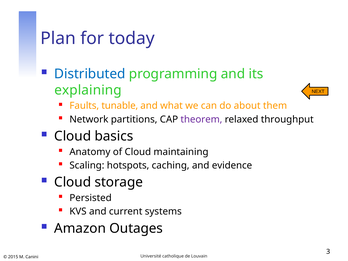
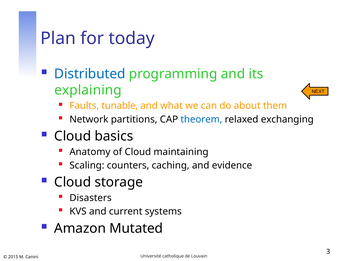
theorem colour: purple -> blue (201, 119)
throughput: throughput -> exchanging (287, 119)
hotspots: hotspots -> counters (128, 165)
Persisted: Persisted -> Disasters (91, 198)
Outages: Outages -> Mutated (136, 228)
